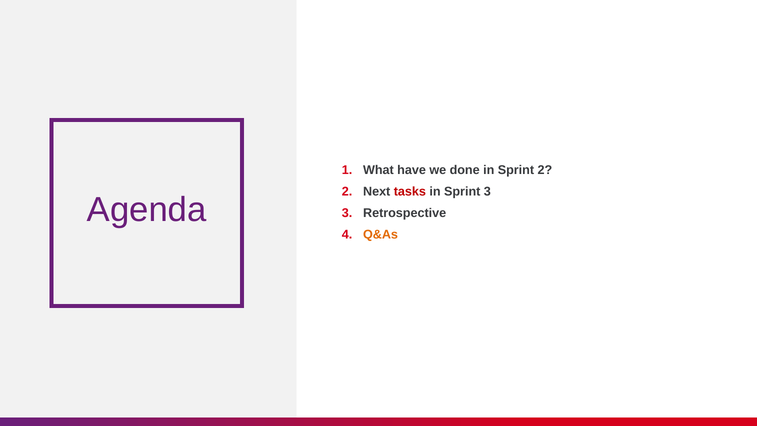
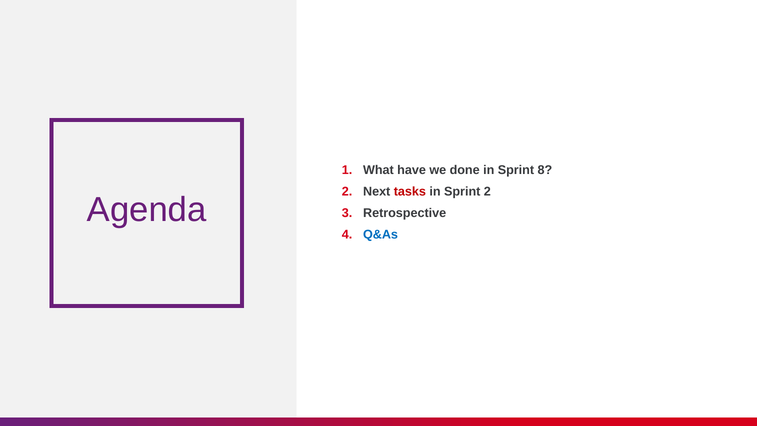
Sprint 2: 2 -> 8 (545, 170)
Sprint 3: 3 -> 2 (487, 191)
Q&As colour: orange -> blue (381, 234)
